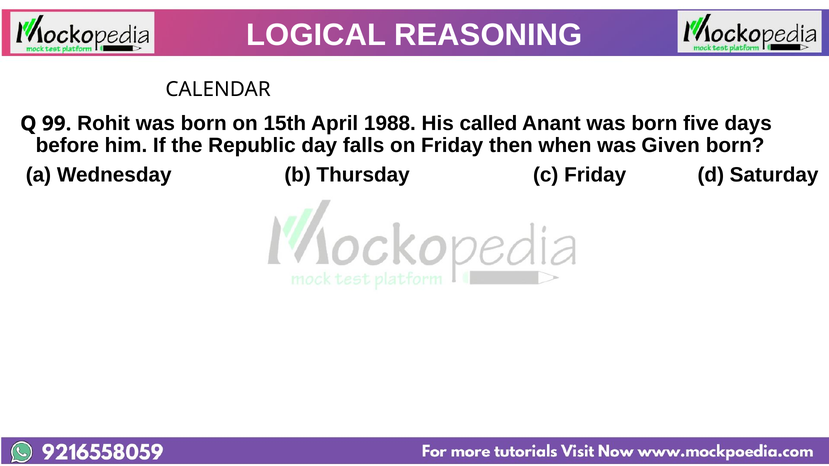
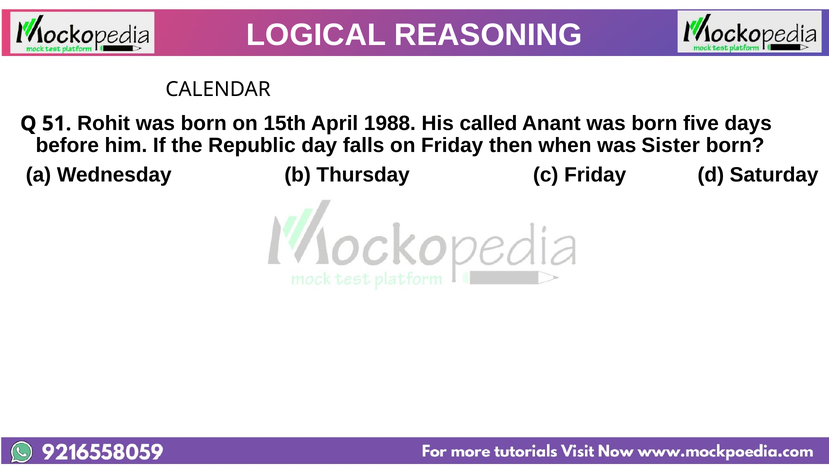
99: 99 -> 51 (57, 124)
Given: Given -> Sister (671, 145)
